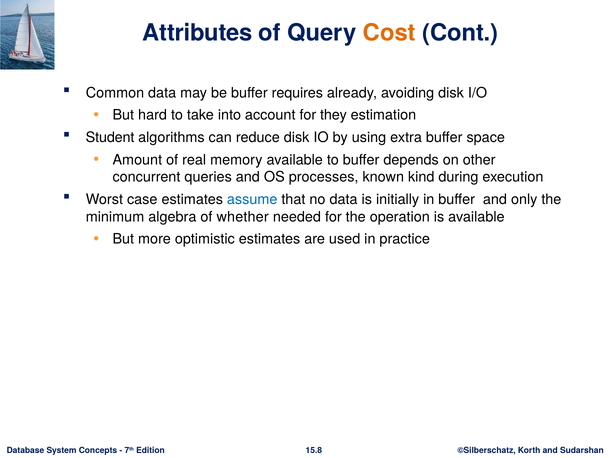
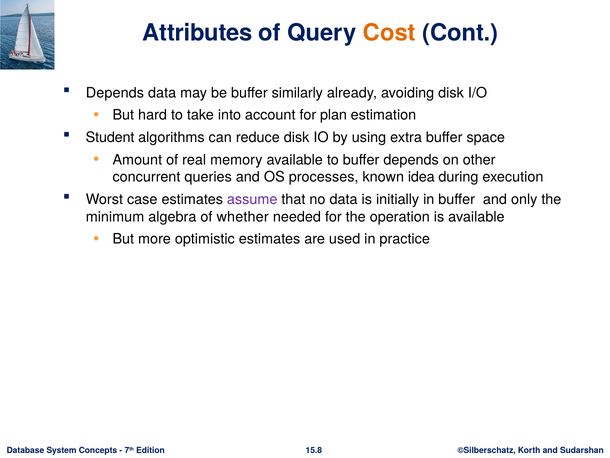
Common: Common -> Depends (115, 93)
requires: requires -> similarly (297, 93)
they: they -> plan (334, 115)
kind: kind -> idea (421, 177)
assume colour: blue -> purple (252, 199)
